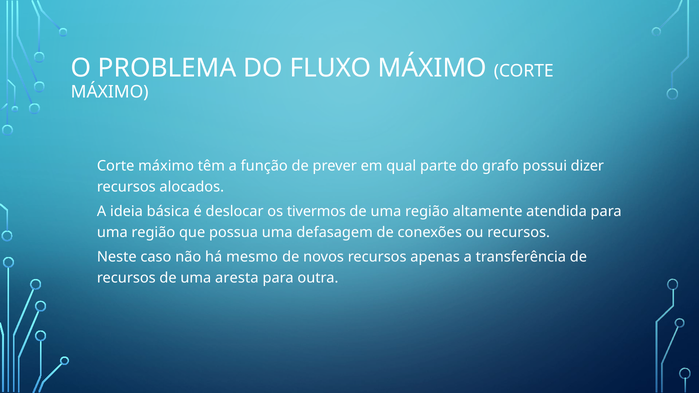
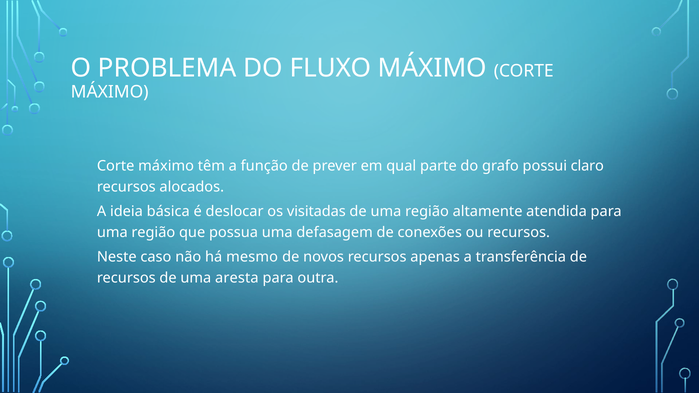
dizer: dizer -> claro (587, 166)
tivermos: tivermos -> visitadas (316, 212)
